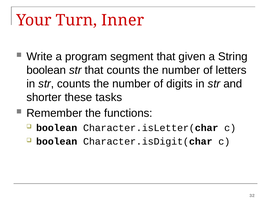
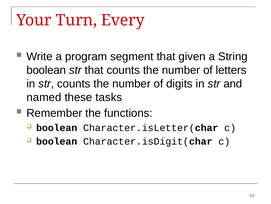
Inner: Inner -> Every (123, 20)
shorter: shorter -> named (44, 97)
